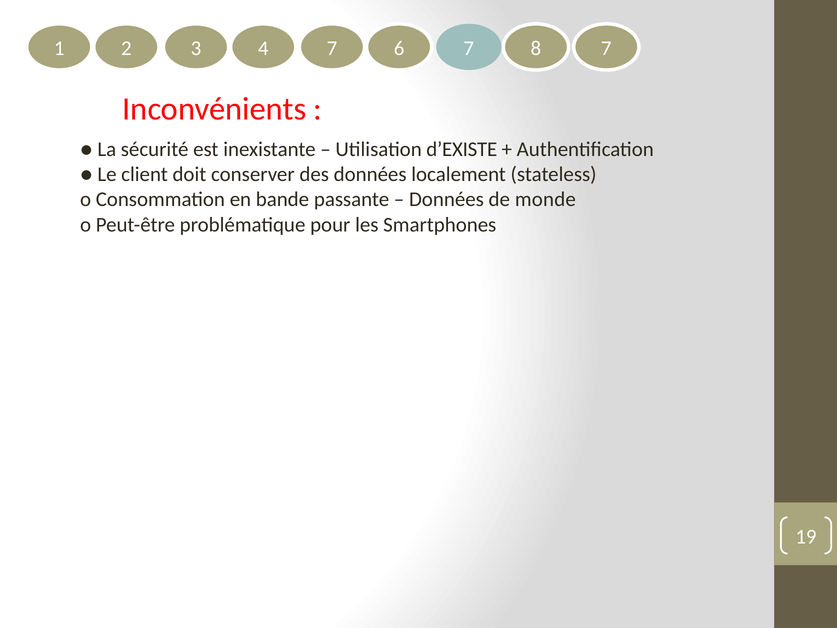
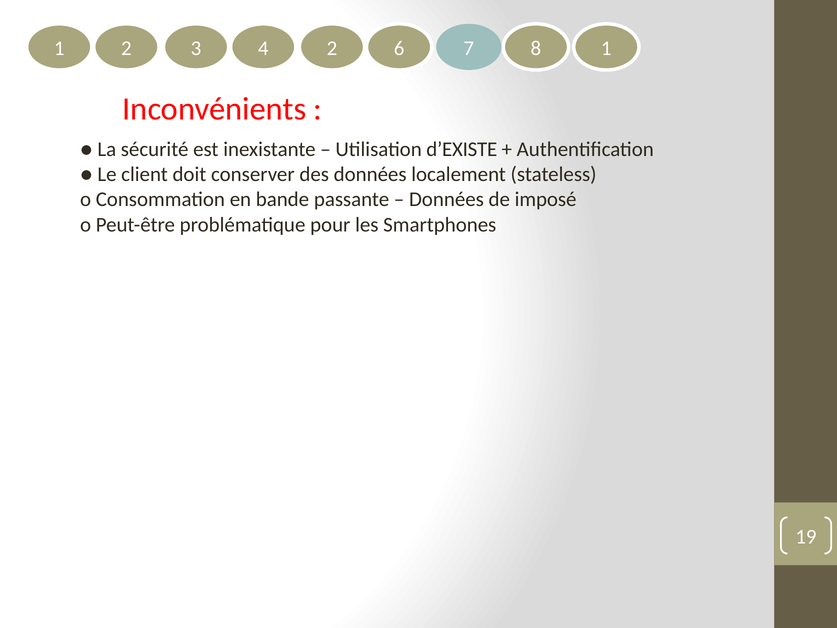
4 7: 7 -> 2 (332, 48)
8 7: 7 -> 1 (606, 48)
monde: monde -> imposé (546, 199)
